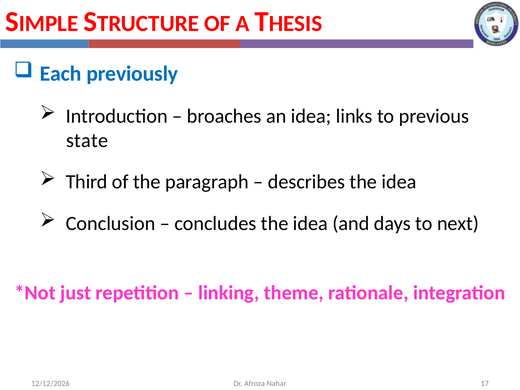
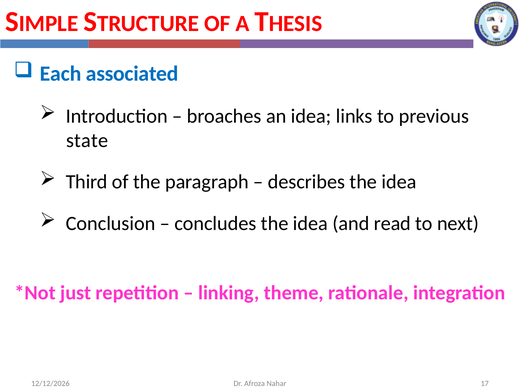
previously: previously -> associated (132, 74)
days: days -> read (392, 223)
